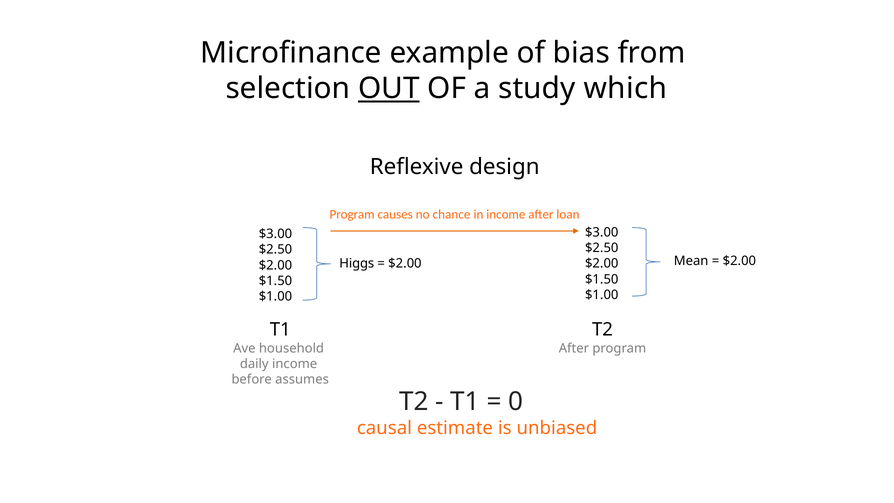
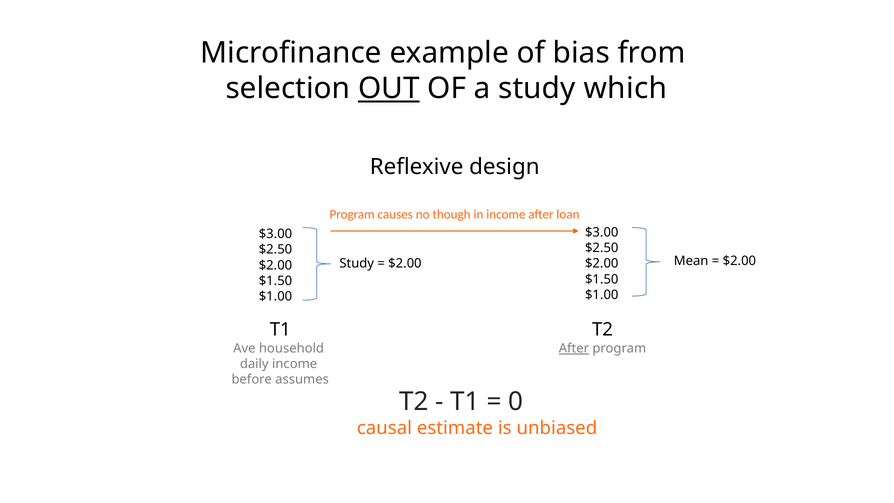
chance: chance -> though (452, 215)
Higgs: Higgs -> Study (357, 264)
After underline: none -> present (574, 348)
